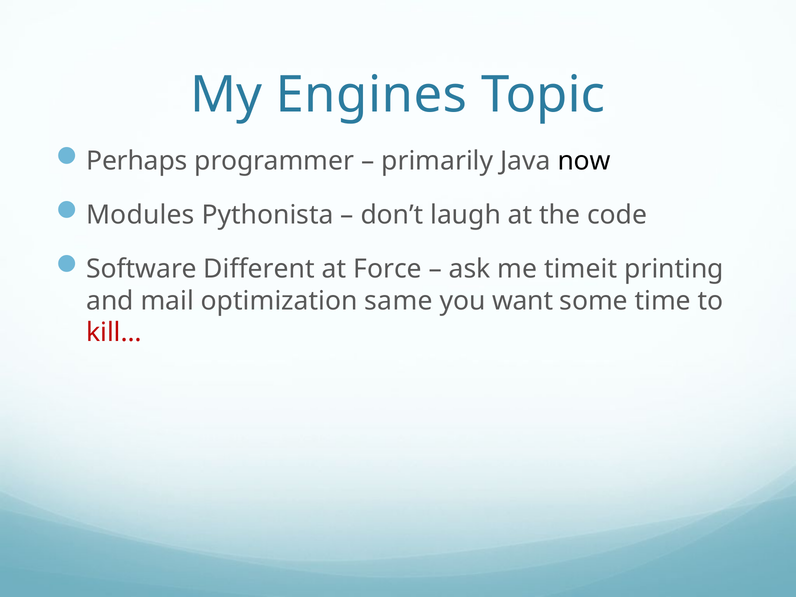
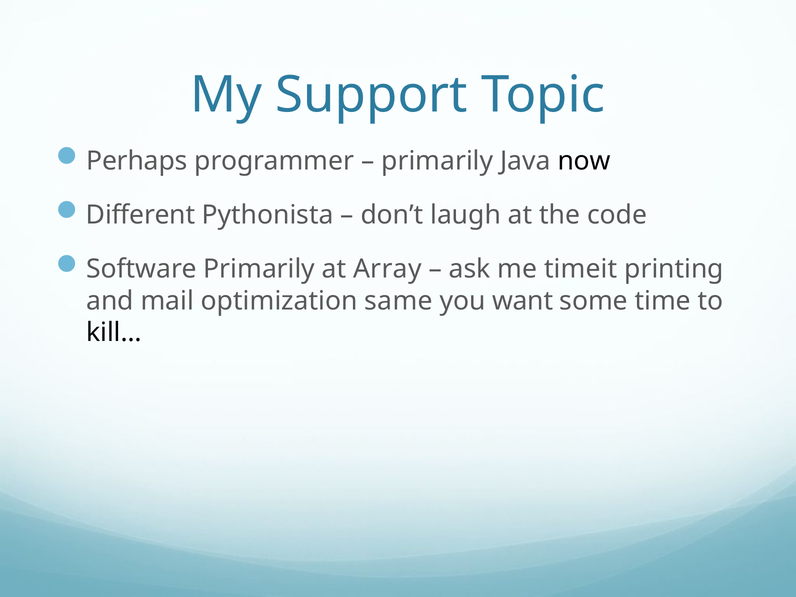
Engines: Engines -> Support (372, 95)
Modules: Modules -> Different (141, 215)
Software Different: Different -> Primarily (259, 269)
Force: Force -> Array (387, 269)
kill… colour: red -> black (114, 333)
